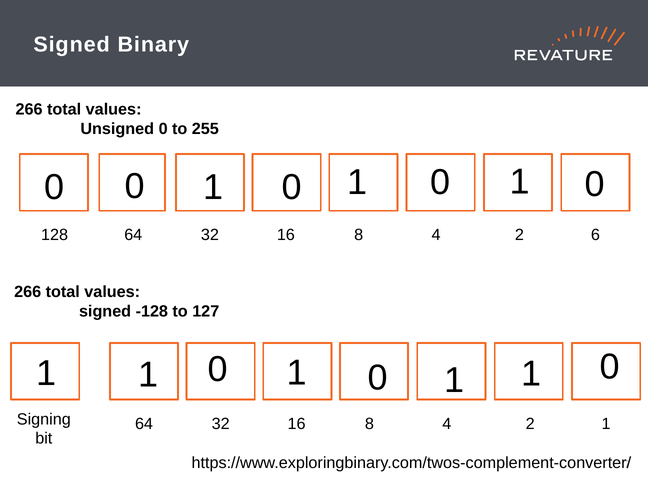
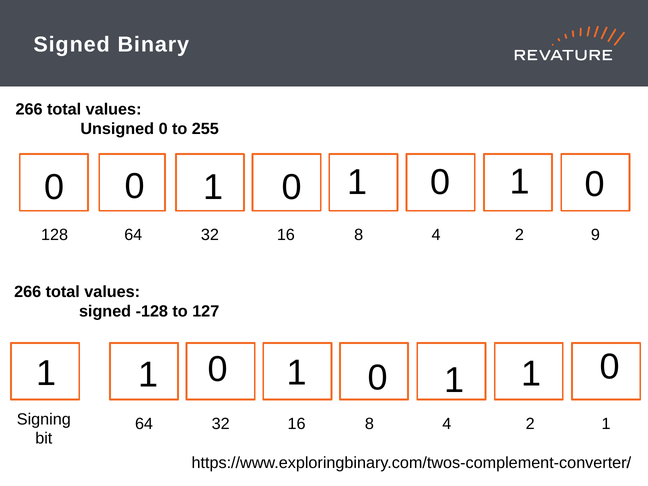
6: 6 -> 9 (595, 235)
